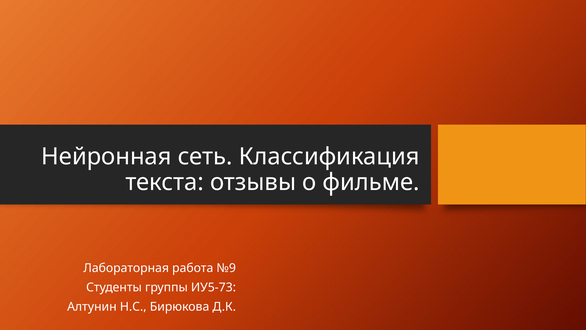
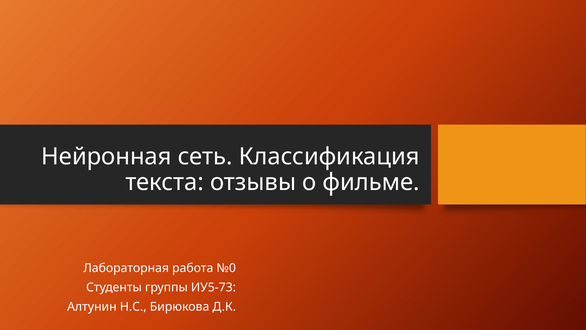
№9: №9 -> №0 (226, 268)
